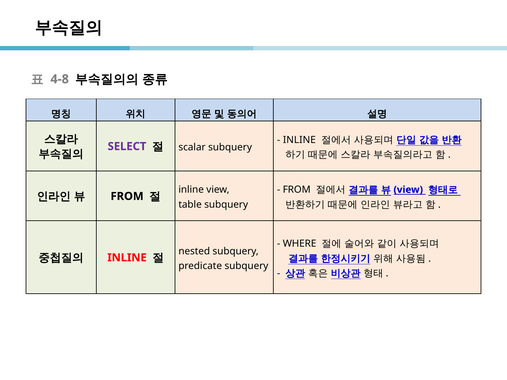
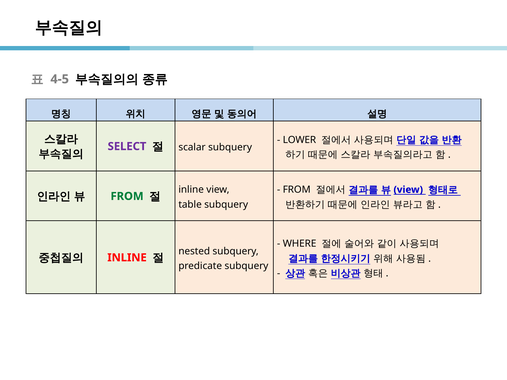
4-8: 4-8 -> 4-5 (60, 79)
INLINE: INLINE -> LOWER (299, 140)
FROM colour: black -> green (127, 196)
